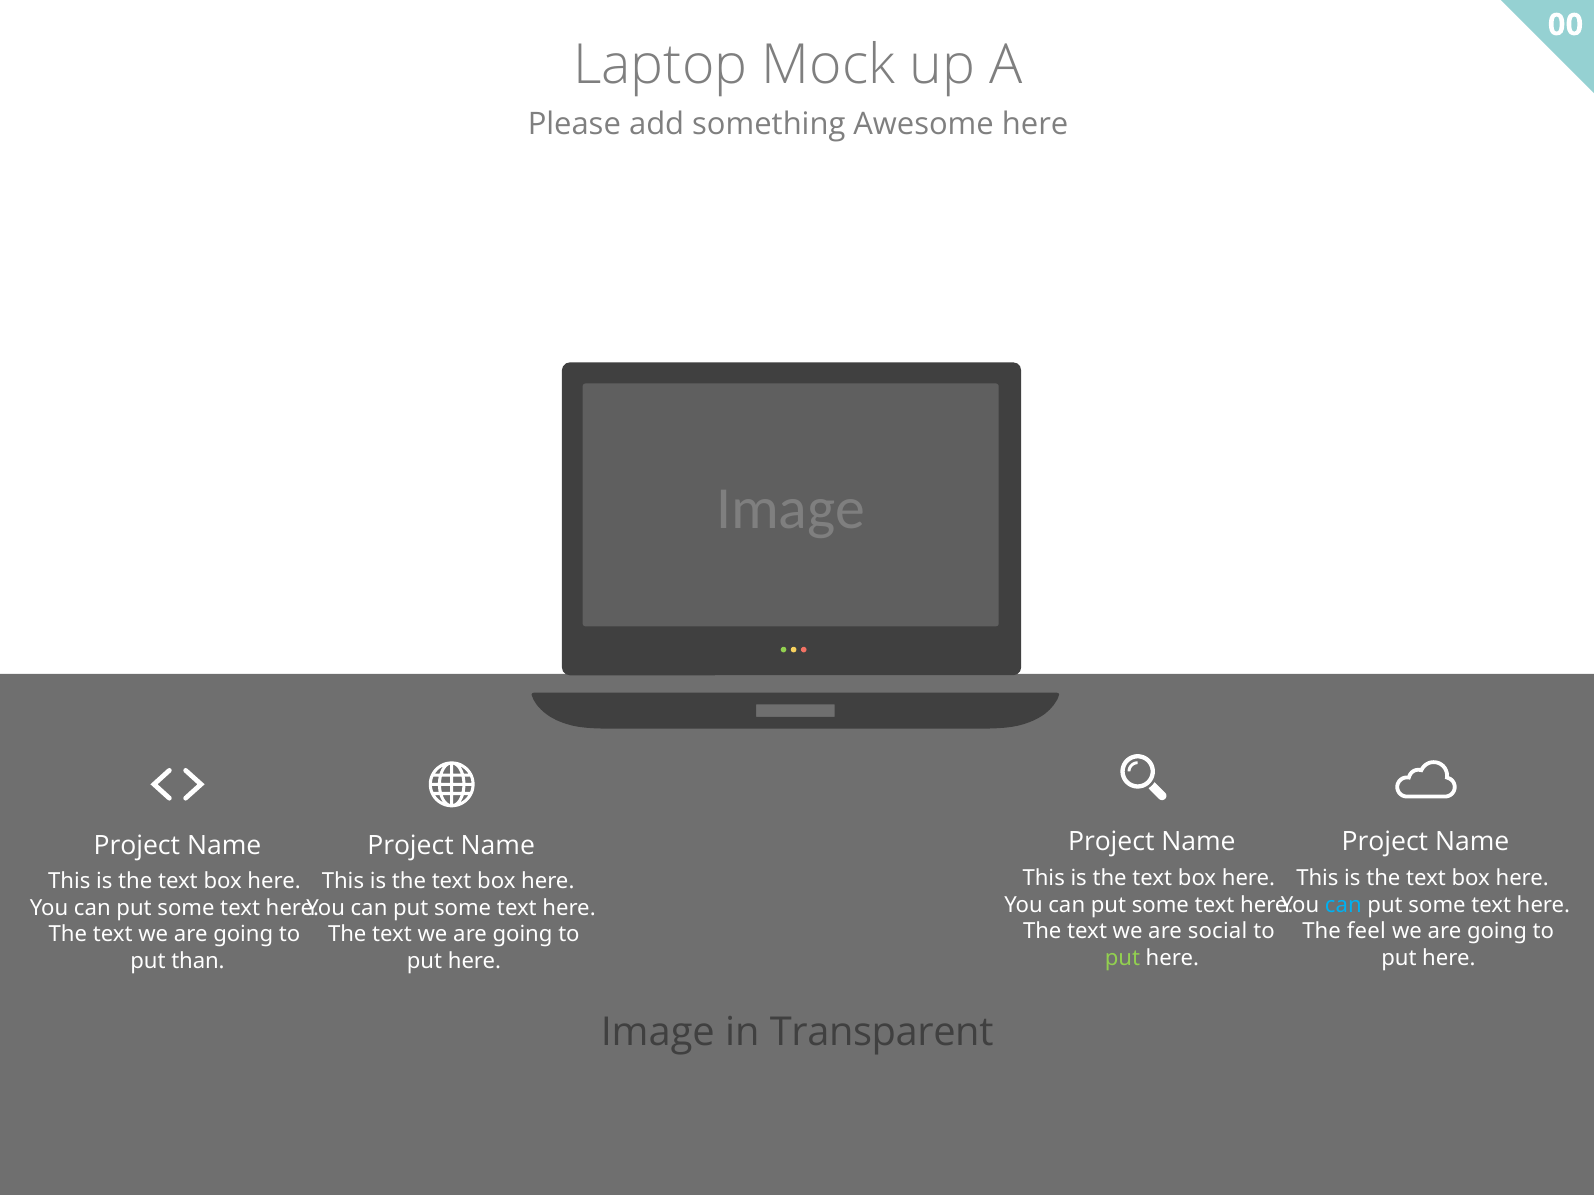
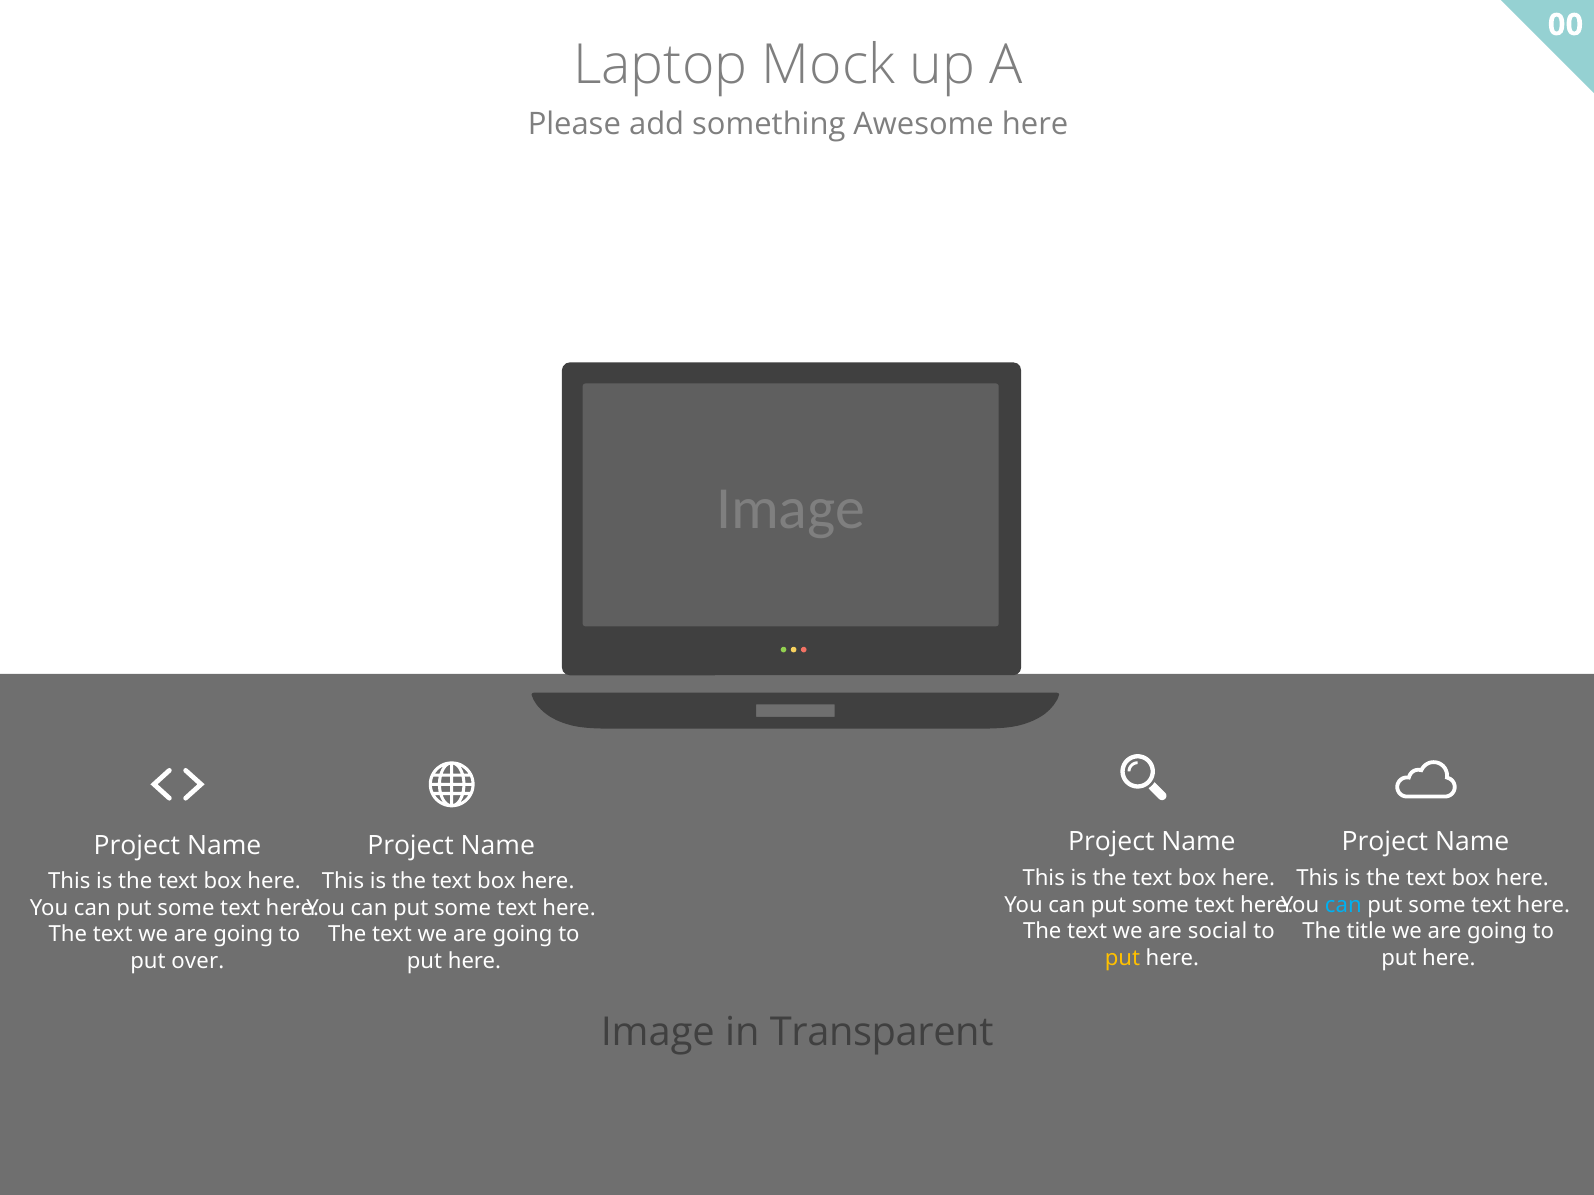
feel: feel -> title (1366, 932)
put colour: light green -> yellow (1122, 958)
than: than -> over (198, 962)
